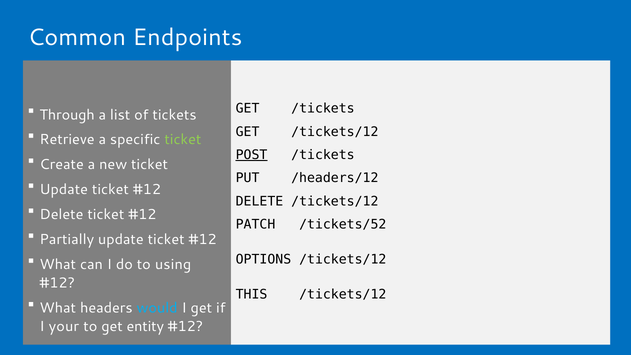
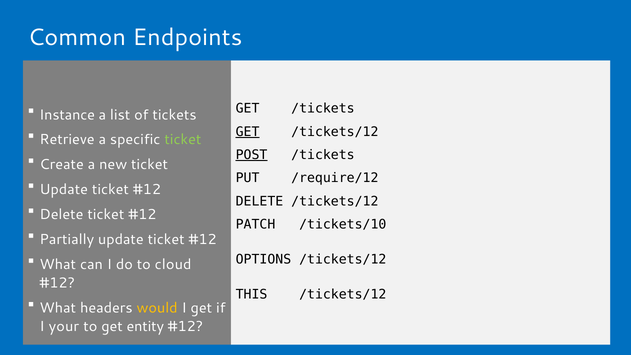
Through: Through -> Instance (67, 115)
GET underline: none -> present (248, 132)
/headers/12: /headers/12 -> /require/12 (335, 178)
/tickets/52: /tickets/52 -> /tickets/10 (343, 225)
using: using -> cloud (173, 265)
would colour: light blue -> yellow (157, 308)
